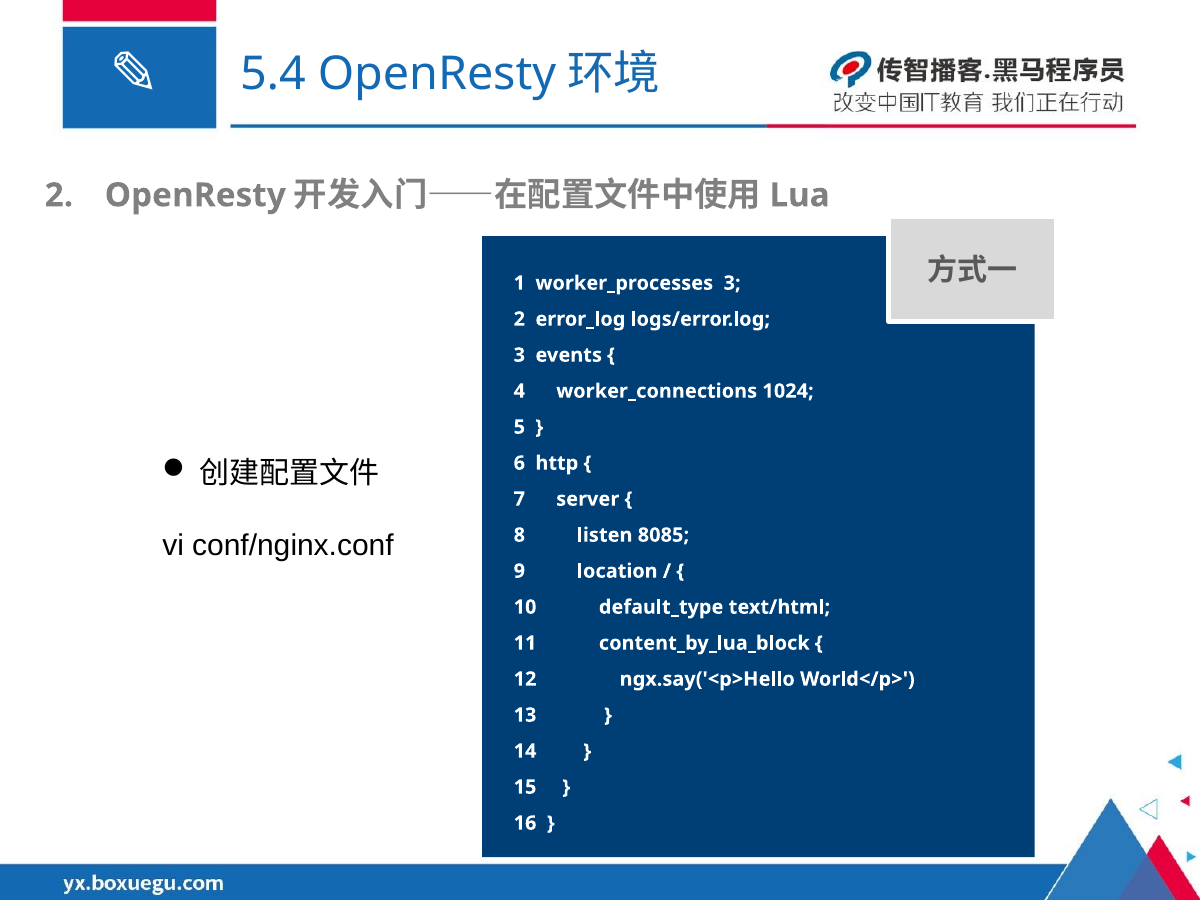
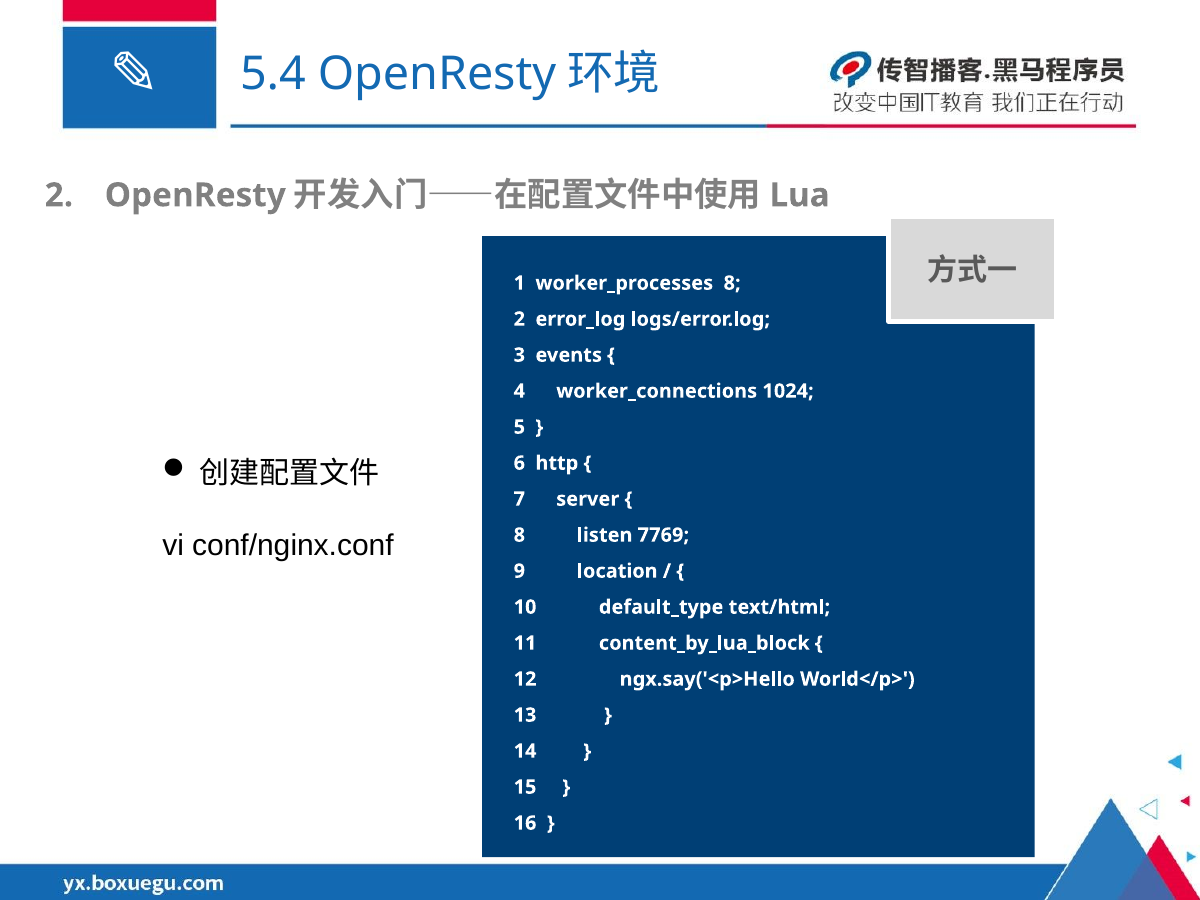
worker_processes 3: 3 -> 8 (732, 283)
8085: 8085 -> 7769 (663, 535)
